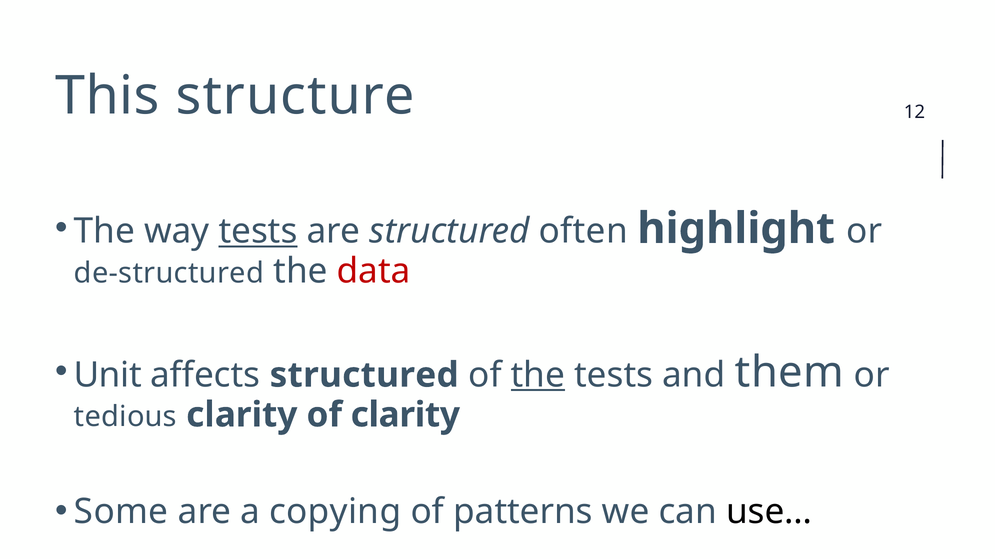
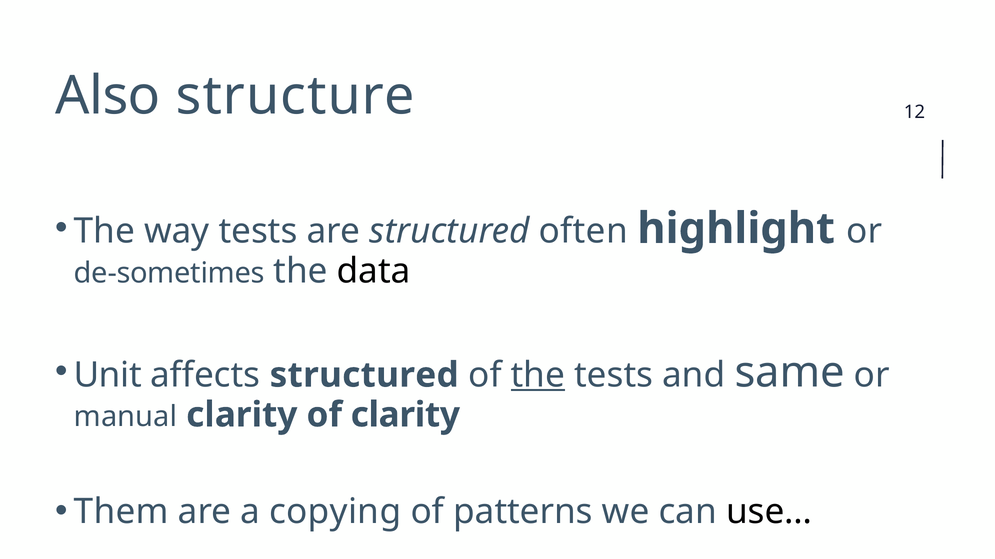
This: This -> Also (108, 96)
tests underline: present -> none (258, 232)
de-structured: de-structured -> de-sometimes (169, 274)
data colour: red -> black (374, 272)
them: them -> same (790, 373)
tedious: tedious -> manual (125, 417)
Some: Some -> Them (121, 512)
